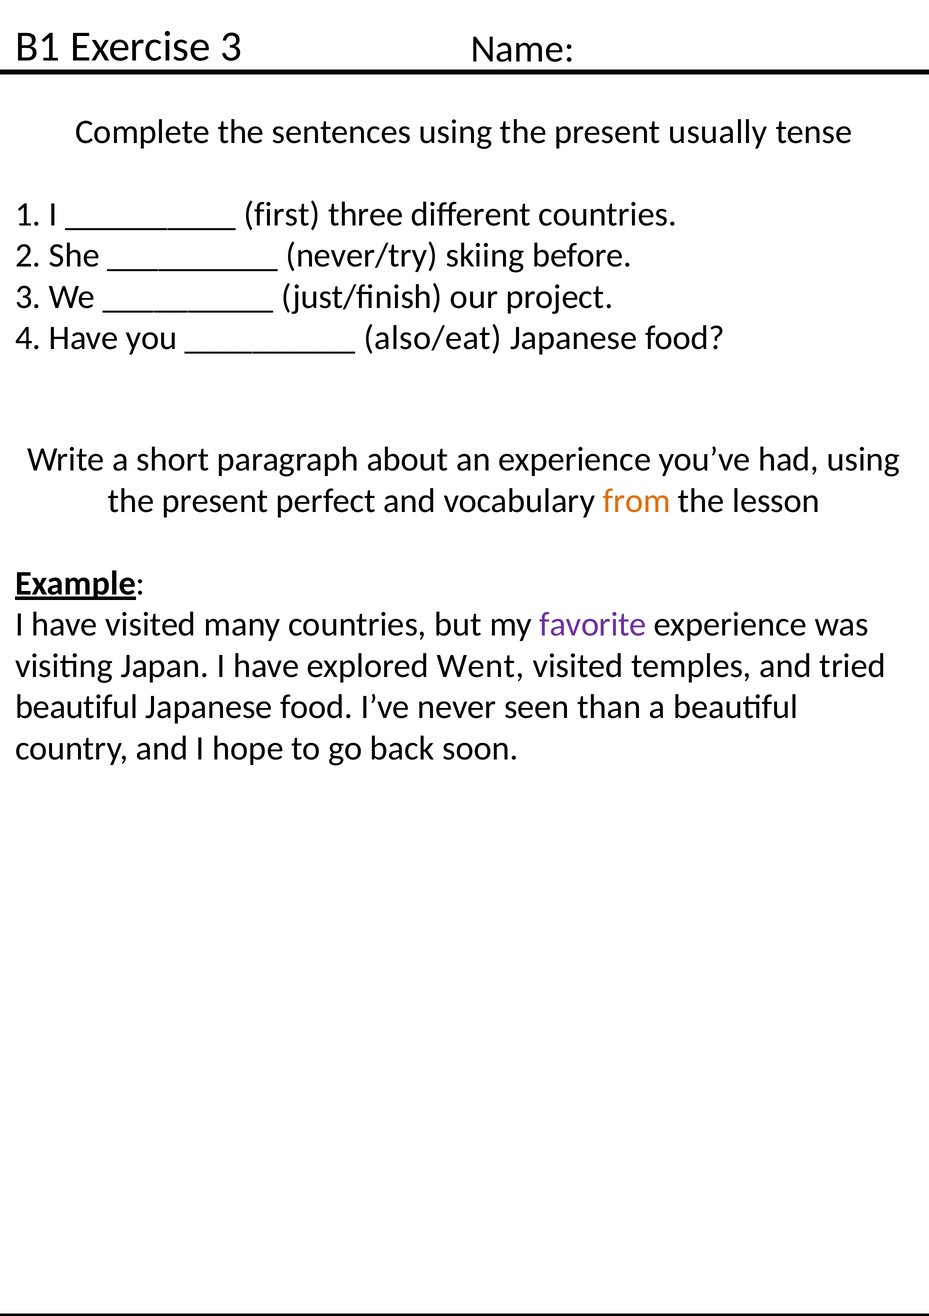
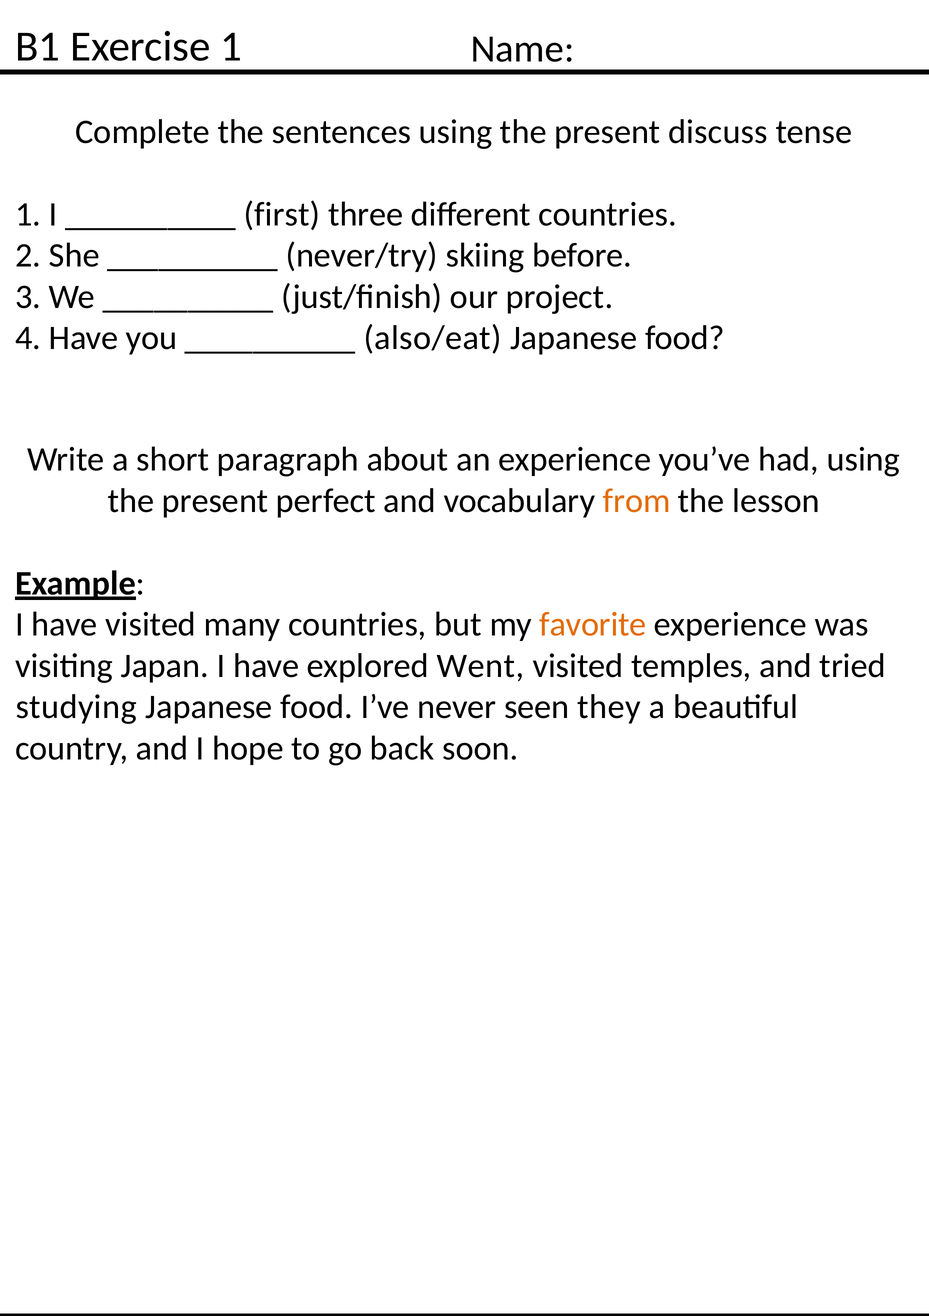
Exercise 3: 3 -> 1 (231, 46)
usually: usually -> discuss (718, 132)
favorite colour: purple -> orange (593, 625)
beautiful: beautiful -> studying (76, 707)
than: than -> they (609, 707)
